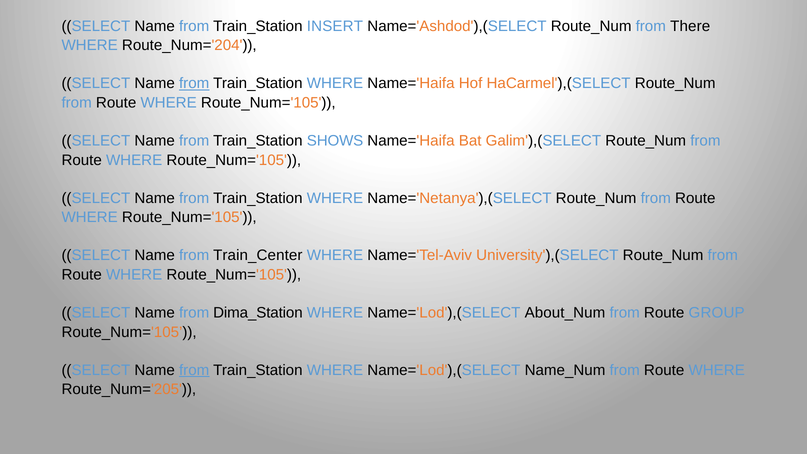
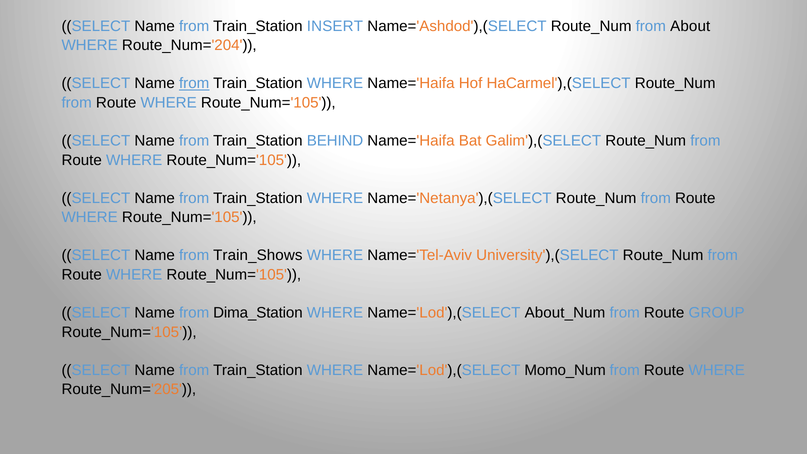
There: There -> About (690, 26)
SHOWS: SHOWS -> BEHIND (335, 141)
Train_Center: Train_Center -> Train_Shows (258, 255)
from underline: present -> none (194, 370)
Name_Num: Name_Num -> Momo_Num (565, 370)
